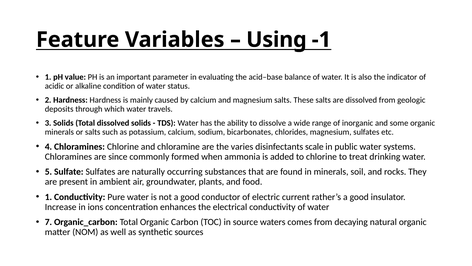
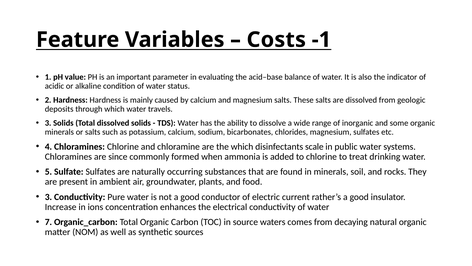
Using: Using -> Costs (276, 40)
the varies: varies -> which (242, 146)
1: 1 -> 3 (48, 197)
